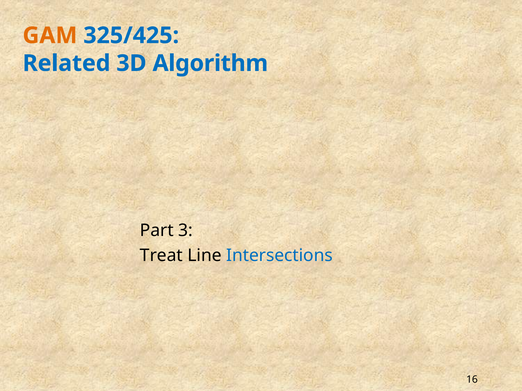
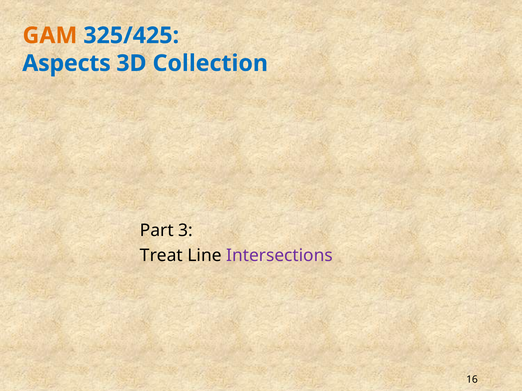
Related: Related -> Aspects (67, 63)
Algorithm: Algorithm -> Collection (210, 63)
Intersections colour: blue -> purple (280, 256)
